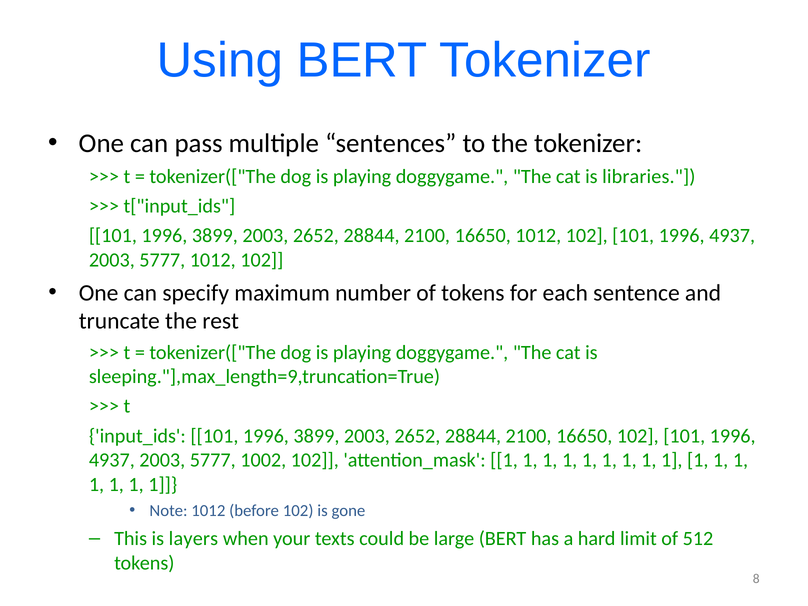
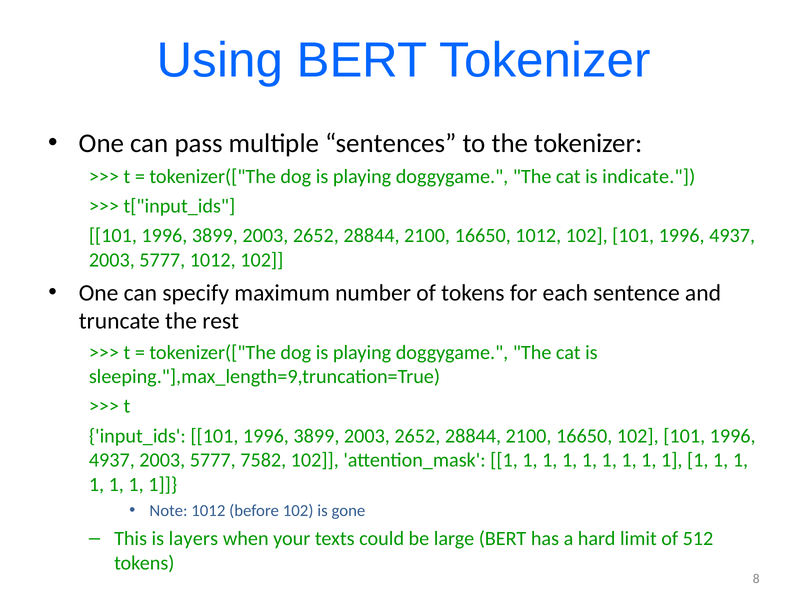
libraries: libraries -> indicate (649, 176)
1002: 1002 -> 7582 (263, 460)
